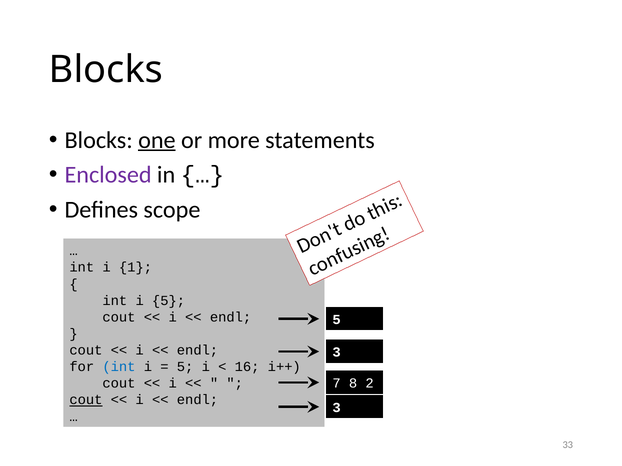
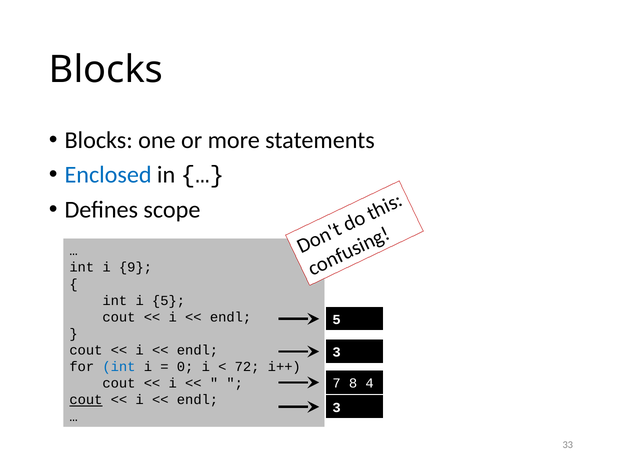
one underline: present -> none (157, 140)
Enclosed colour: purple -> blue (108, 175)
1: 1 -> 9 (136, 268)
5: 5 -> 0 (185, 367)
16: 16 -> 72 (247, 367)
2: 2 -> 4 (370, 384)
